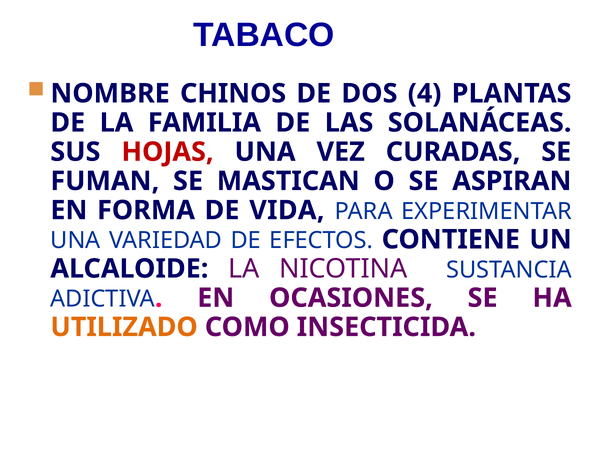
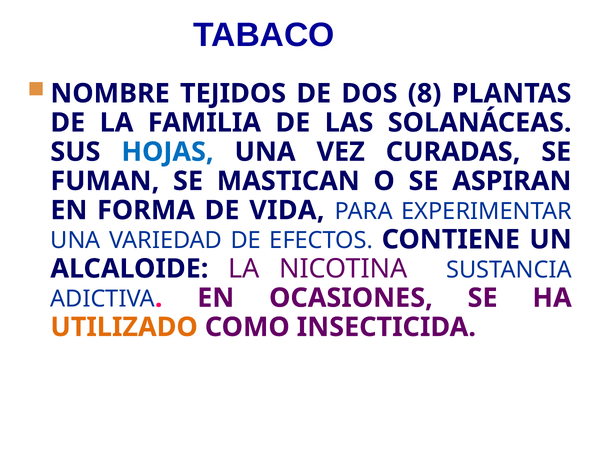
CHINOS: CHINOS -> TEJIDOS (233, 93)
4: 4 -> 8 (425, 93)
HOJAS colour: red -> blue (168, 152)
